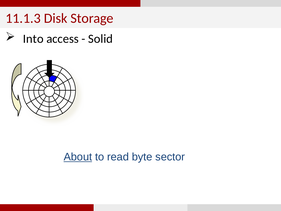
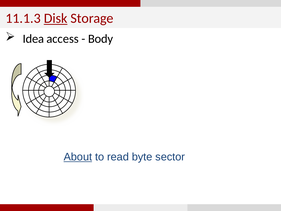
Disk underline: none -> present (56, 18)
Into: Into -> Idea (33, 39)
Solid: Solid -> Body (101, 39)
